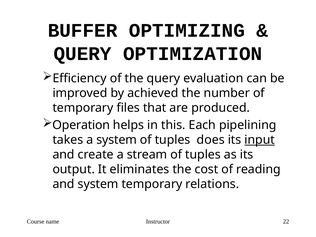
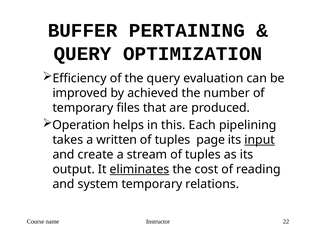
OPTIMIZING: OPTIMIZING -> PERTAINING (187, 31)
a system: system -> written (117, 140)
does: does -> page (211, 140)
eliminates underline: none -> present (140, 169)
